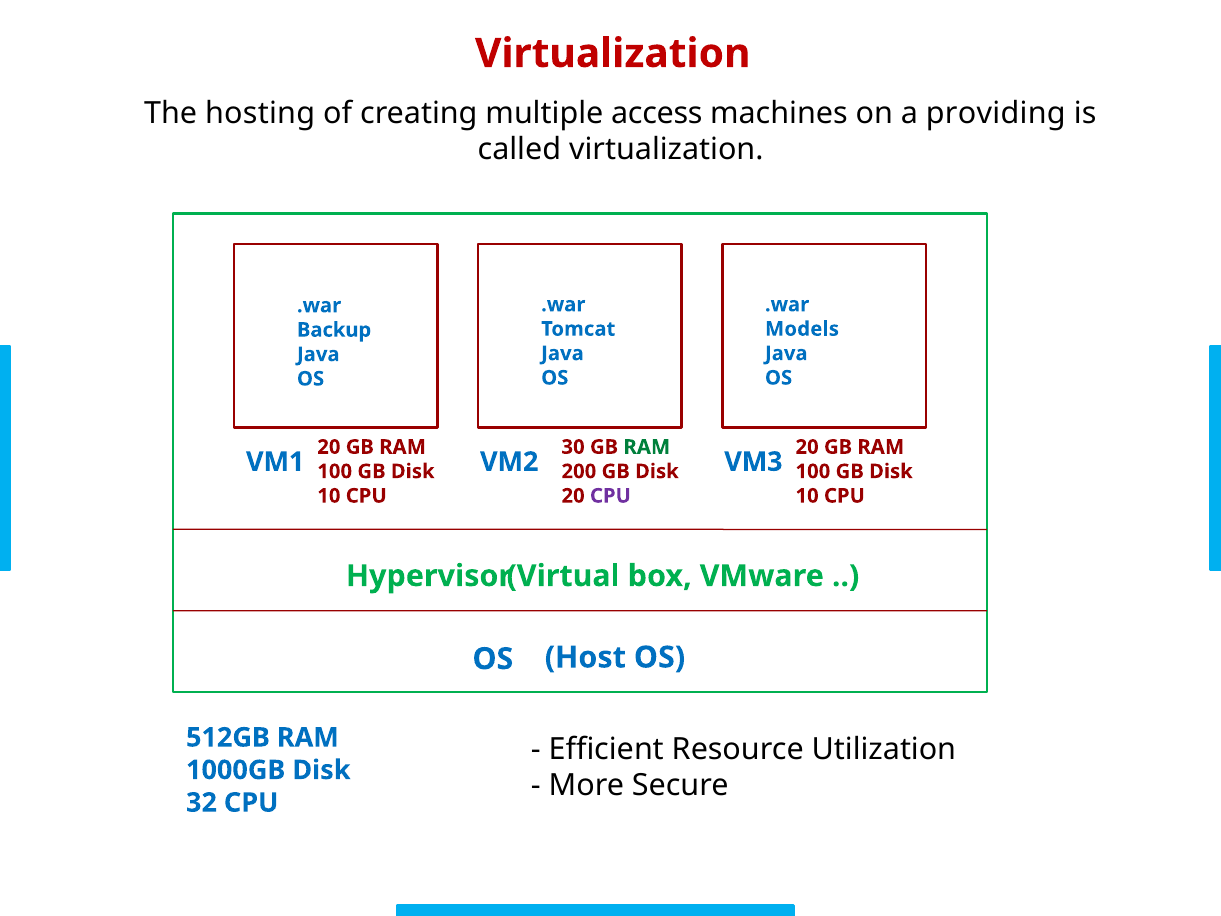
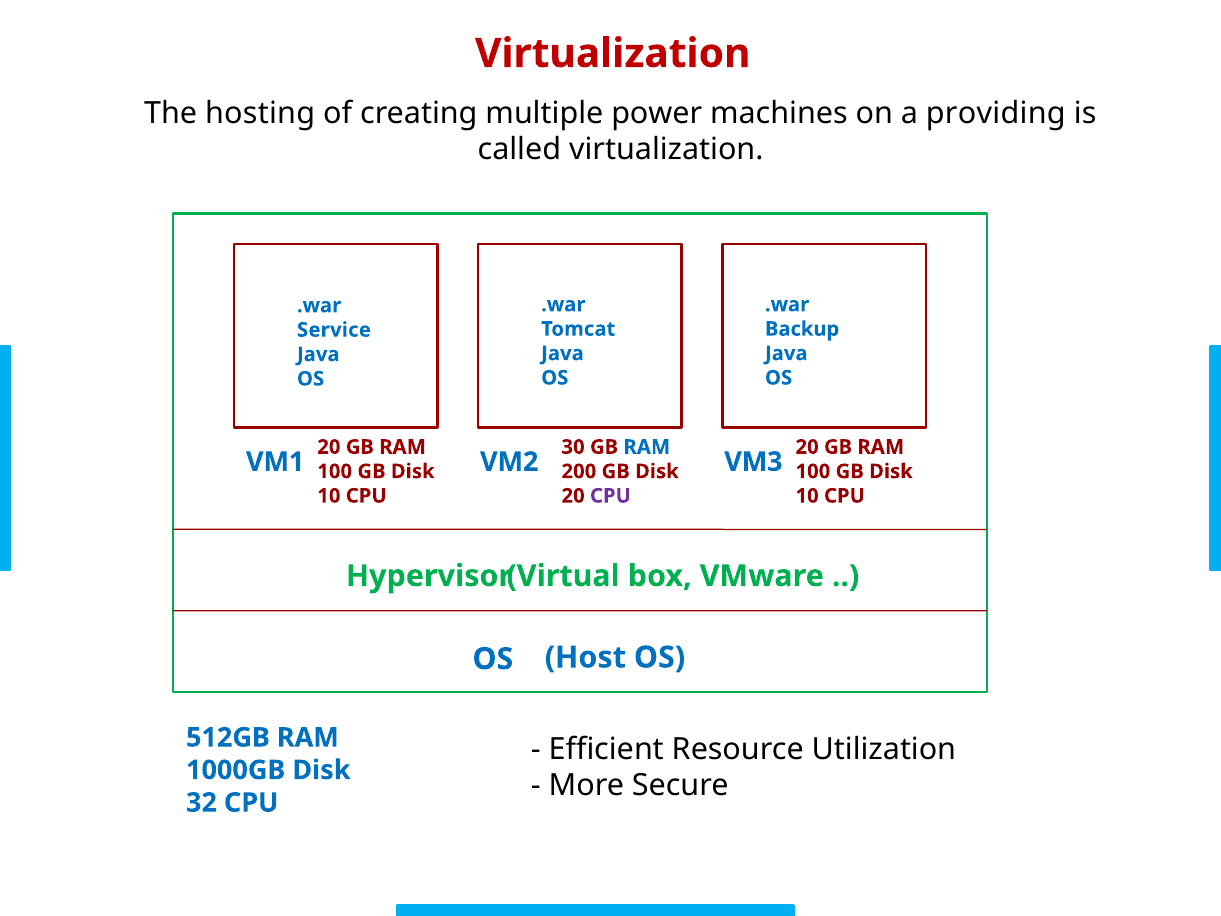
access: access -> power (657, 113)
Models: Models -> Backup (802, 329)
Backup: Backup -> Service (334, 330)
RAM colour: green -> blue (647, 447)
